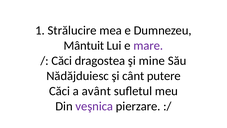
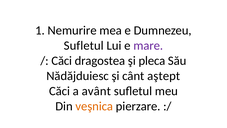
Strălucire: Strălucire -> Nemurire (72, 30)
Mântuit: Mântuit -> Sufletul (84, 45)
mine: mine -> pleca (152, 61)
putere: putere -> aştept (164, 76)
veşnica colour: purple -> orange (94, 106)
